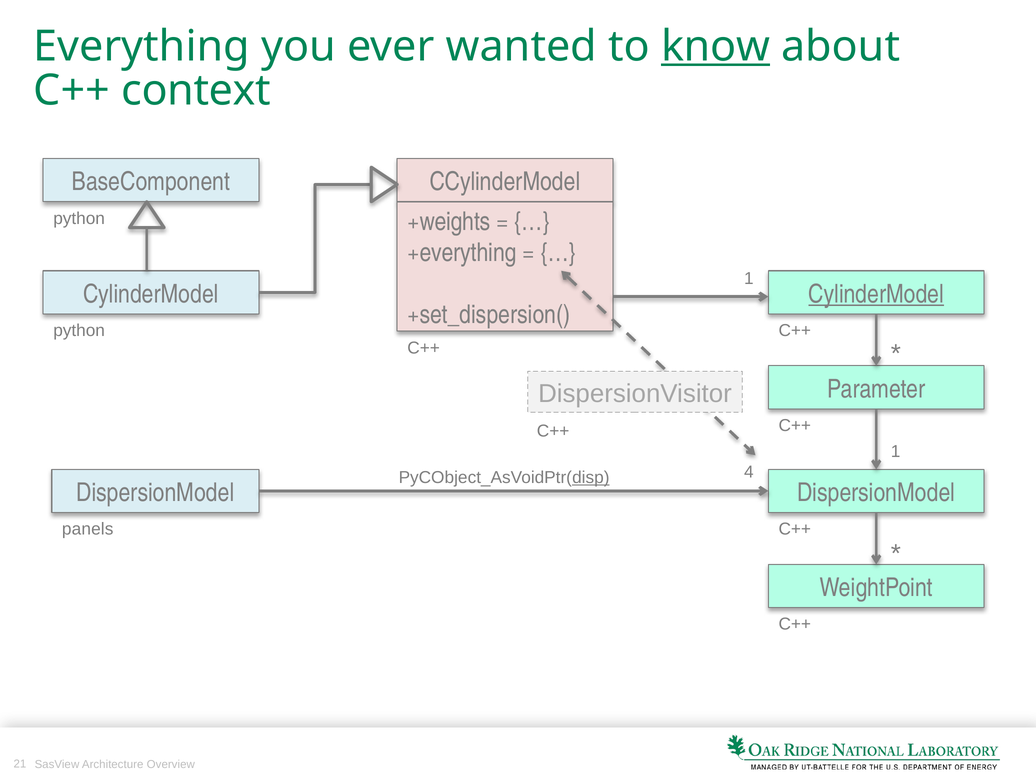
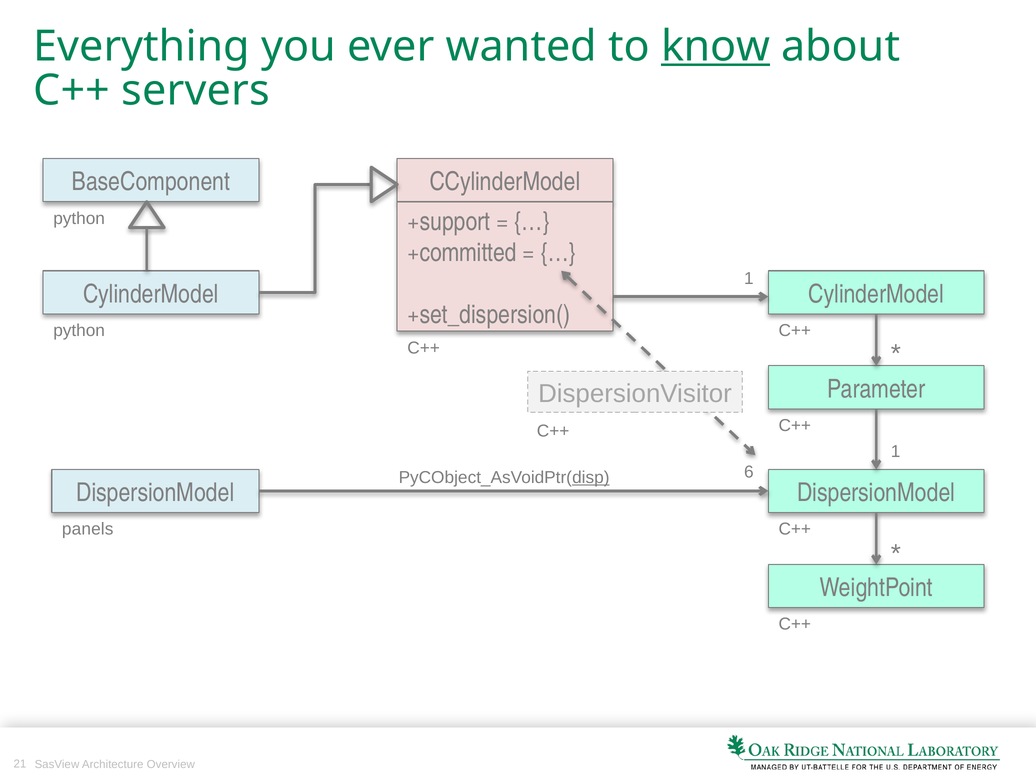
context: context -> servers (196, 90)
+weights: +weights -> +support (449, 222)
+everything: +everything -> +committed (462, 253)
CylinderModel underline: present -> none (876, 294)
4: 4 -> 6 (749, 472)
